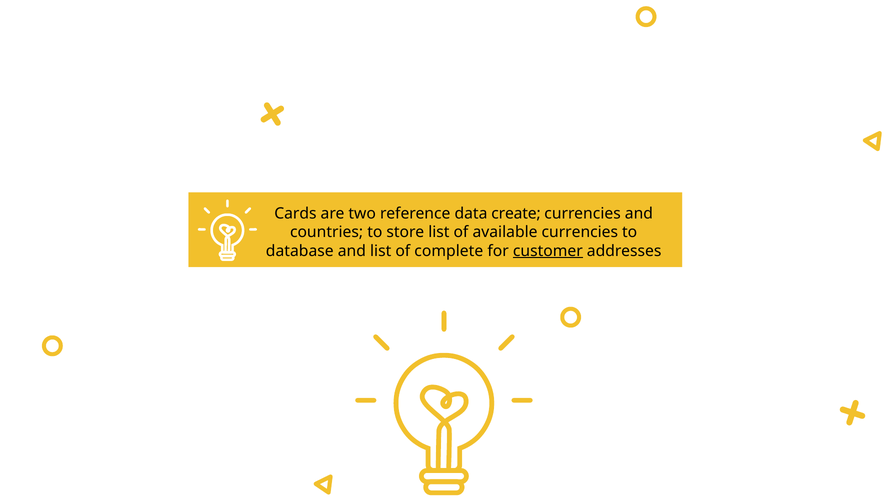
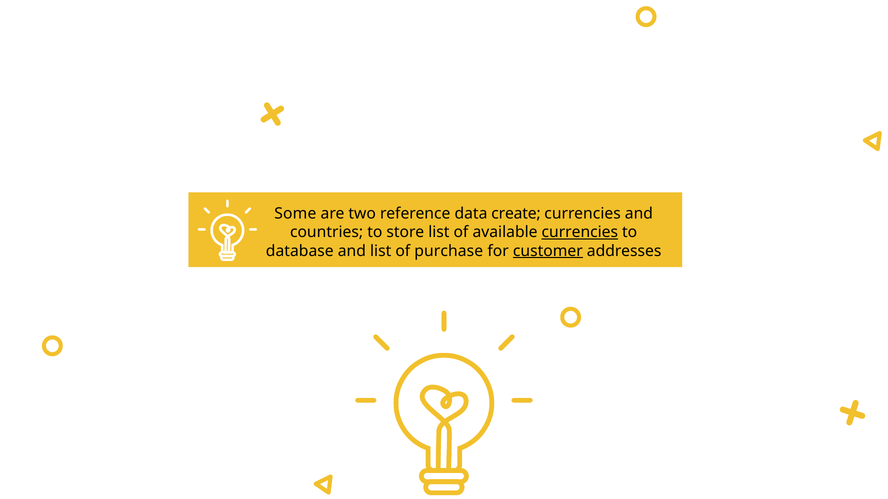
Cards: Cards -> Some (295, 214)
currencies underline: none -> present (580, 232)
complete: complete -> purchase (449, 251)
